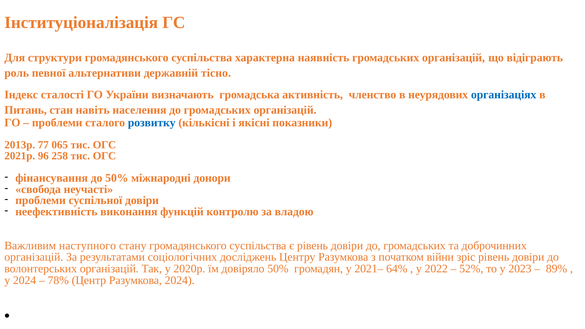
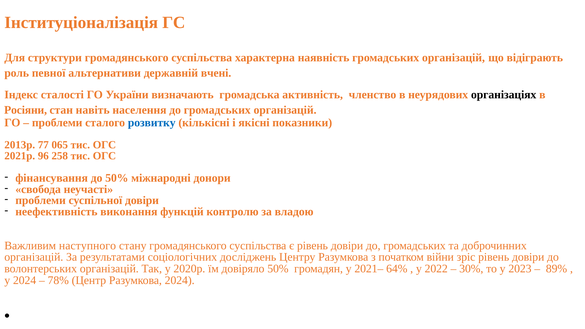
тісно: тісно -> вчені (216, 73)
організаціях colour: blue -> black (504, 95)
Питань: Питань -> Росіяни (26, 110)
52%: 52% -> 30% (471, 269)
